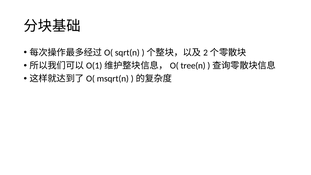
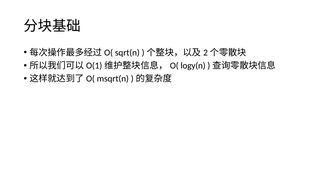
tree(n: tree(n -> logy(n (193, 66)
